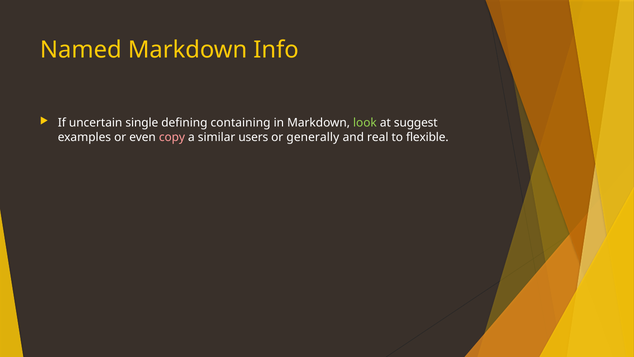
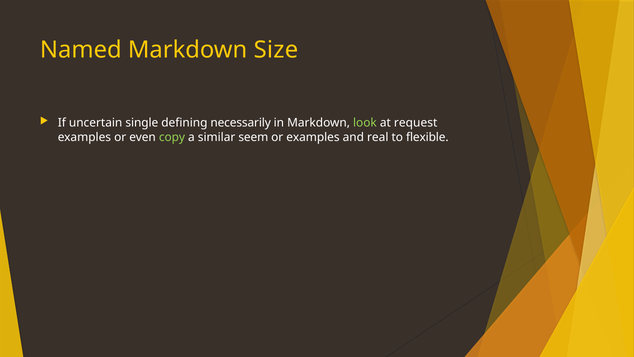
Info: Info -> Size (276, 50)
containing: containing -> necessarily (241, 123)
suggest: suggest -> request (416, 123)
copy colour: pink -> light green (172, 137)
users: users -> seem (253, 137)
or generally: generally -> examples (313, 137)
